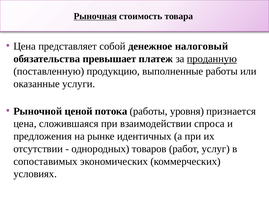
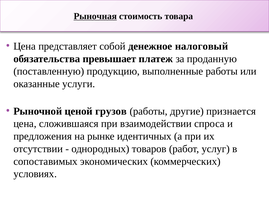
проданную underline: present -> none (212, 59)
потока: потока -> грузов (111, 111)
уровня: уровня -> другие (187, 111)
